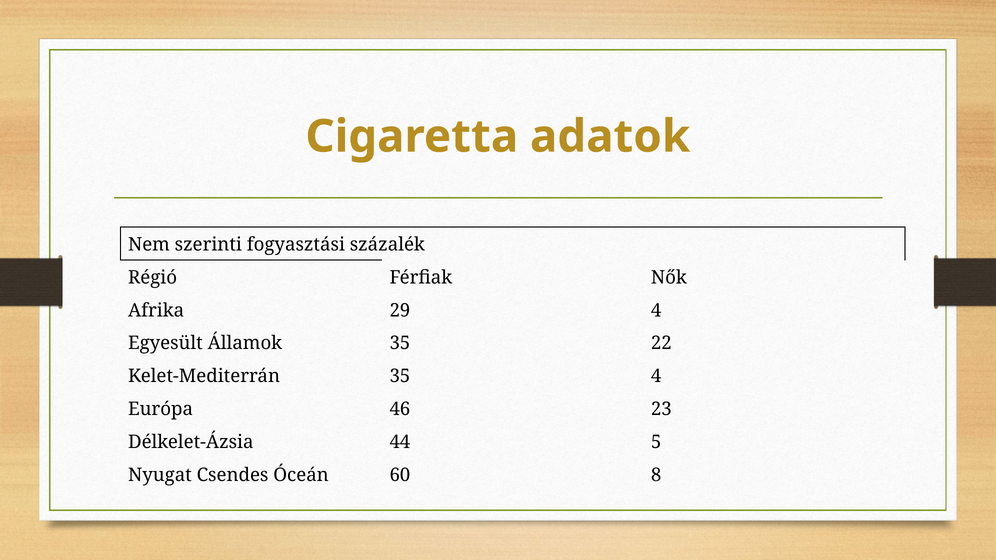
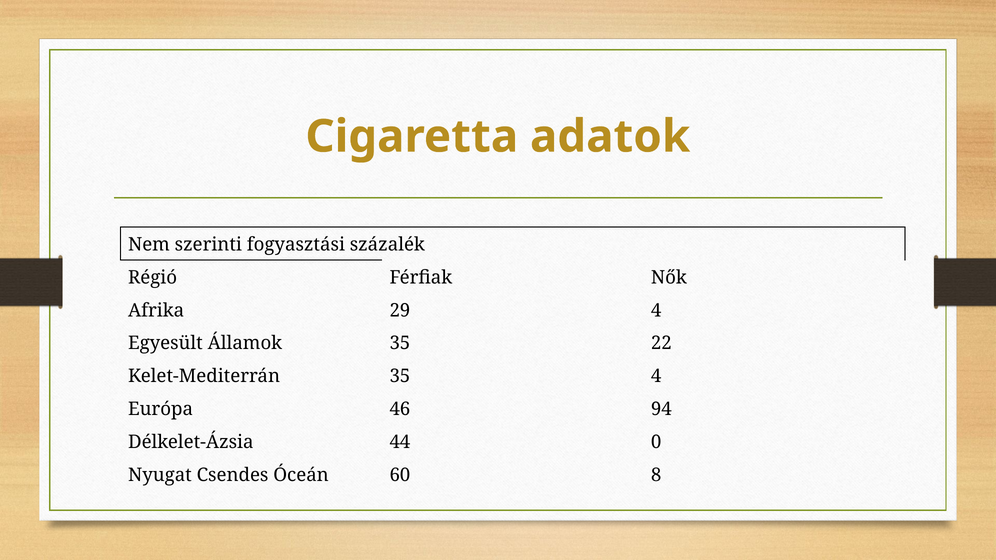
23: 23 -> 94 (661, 409)
5: 5 -> 0 (656, 442)
